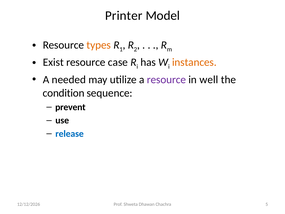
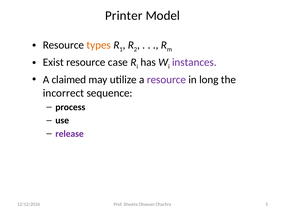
instances colour: orange -> purple (194, 62)
needed: needed -> claimed (69, 80)
well: well -> long (209, 80)
condition: condition -> incorrect (63, 93)
prevent: prevent -> process (70, 107)
release colour: blue -> purple (70, 134)
